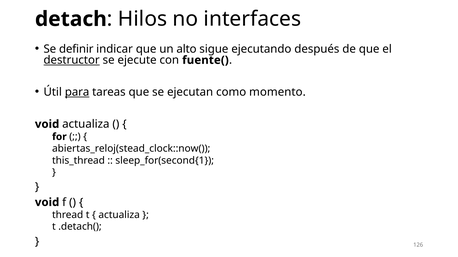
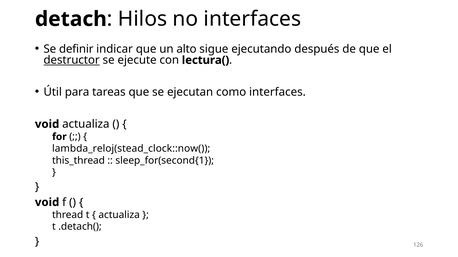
fuente(: fuente( -> lectura( (206, 60)
para underline: present -> none (77, 92)
como momento: momento -> interfaces (277, 92)
abiertas_reloj(stead_clock::now(: abiertas_reloj(stead_clock::now( -> lambda_reloj(stead_clock::now( (131, 149)
